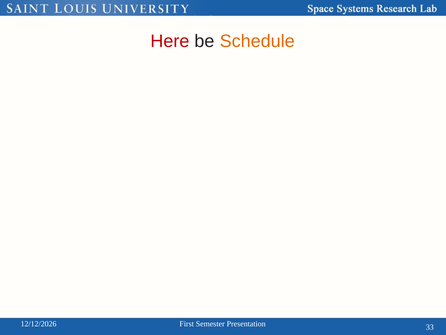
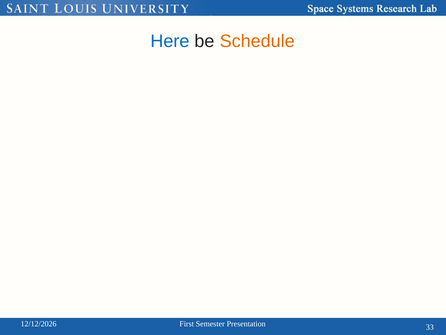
Here colour: red -> blue (170, 41)
